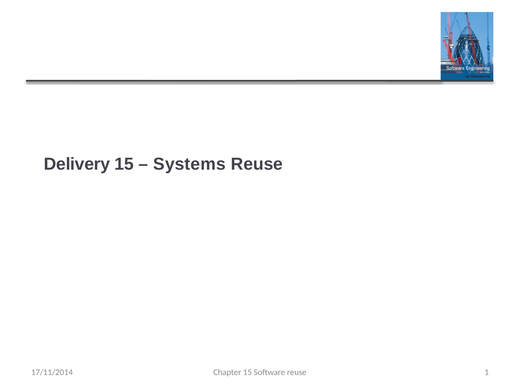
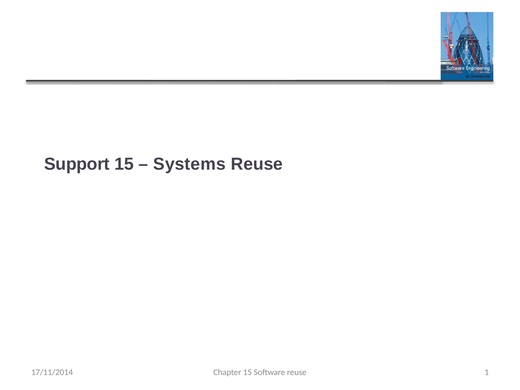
Delivery: Delivery -> Support (77, 164)
